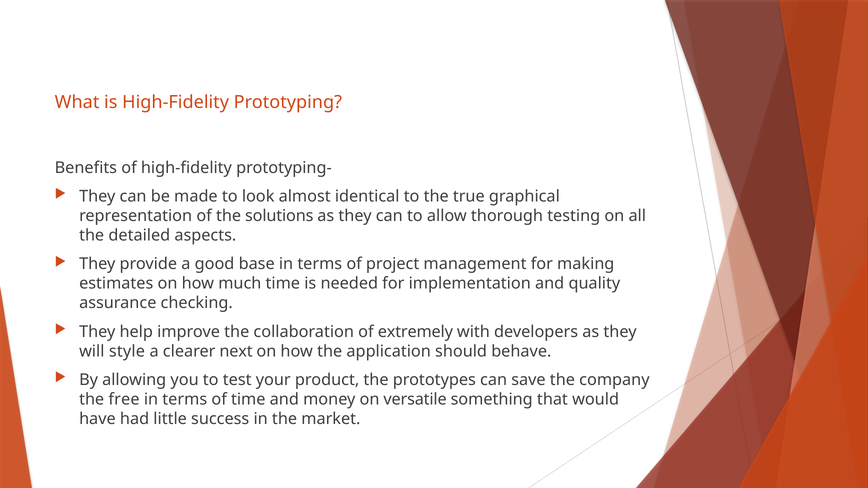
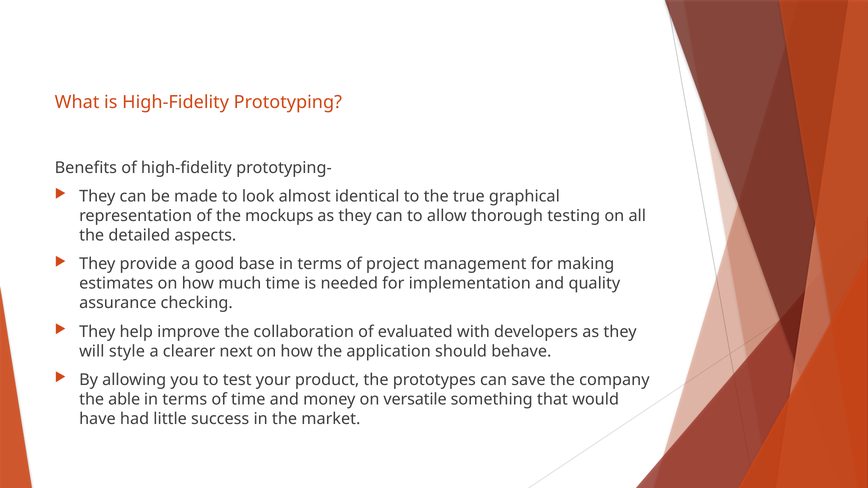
solutions: solutions -> mockups (279, 216)
extremely: extremely -> evaluated (415, 332)
free: free -> able (124, 399)
